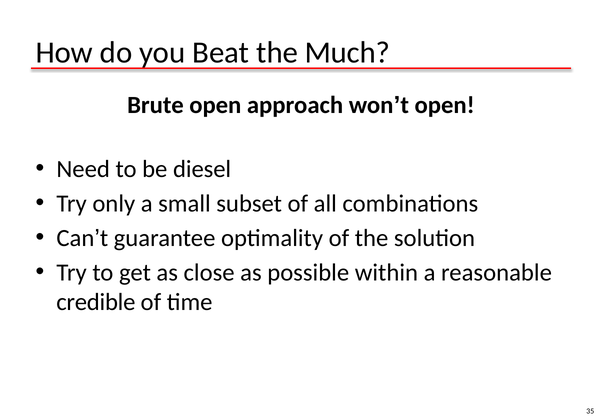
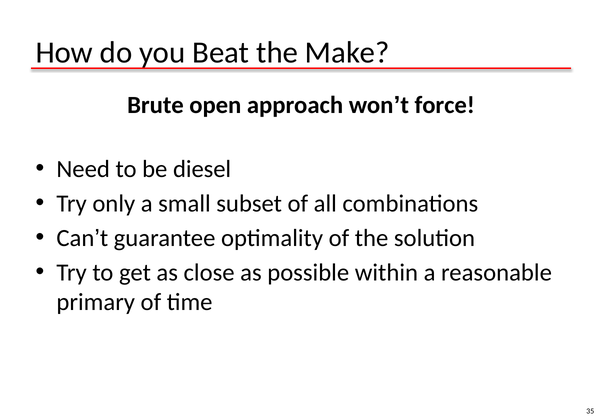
Much: Much -> Make (347, 53)
won’t open: open -> force (445, 105)
credible: credible -> primary (96, 303)
